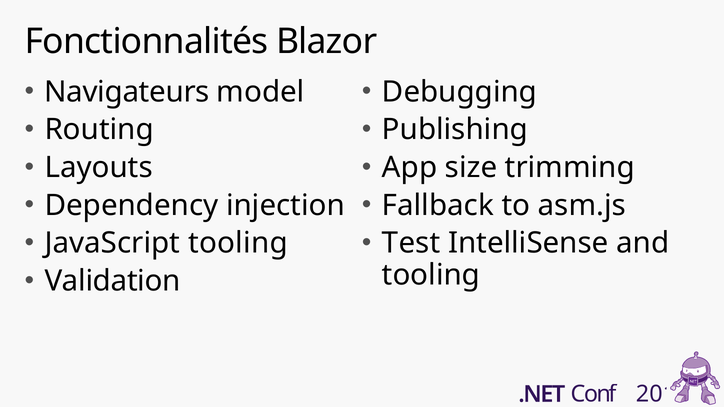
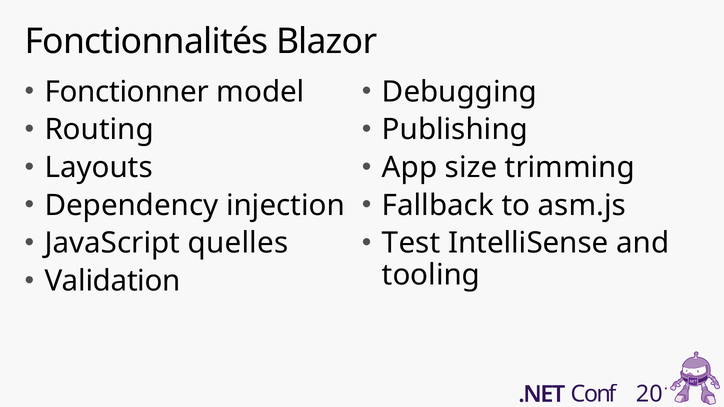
Navigateurs: Navigateurs -> Fonctionner (127, 92)
JavaScript tooling: tooling -> quelles (238, 243)
